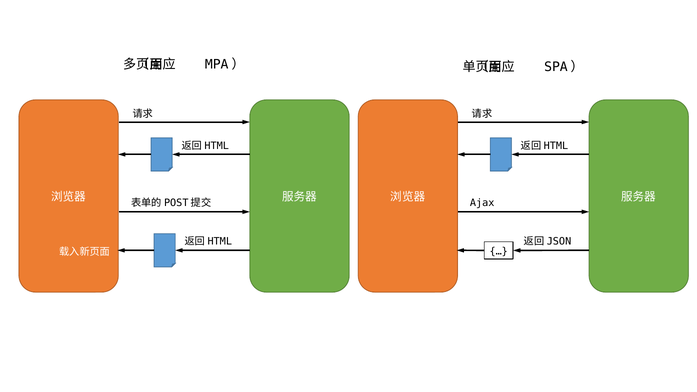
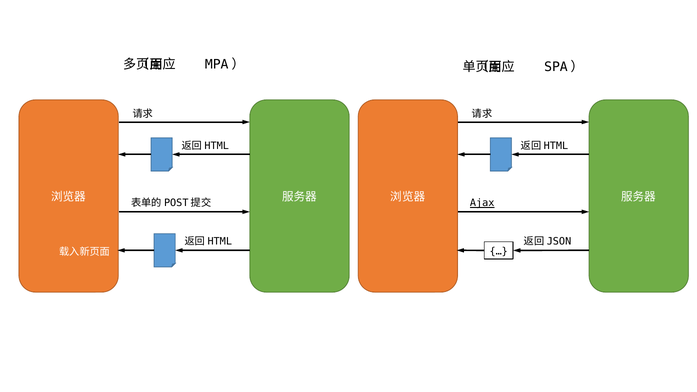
Ajax underline: none -> present (482, 203)
